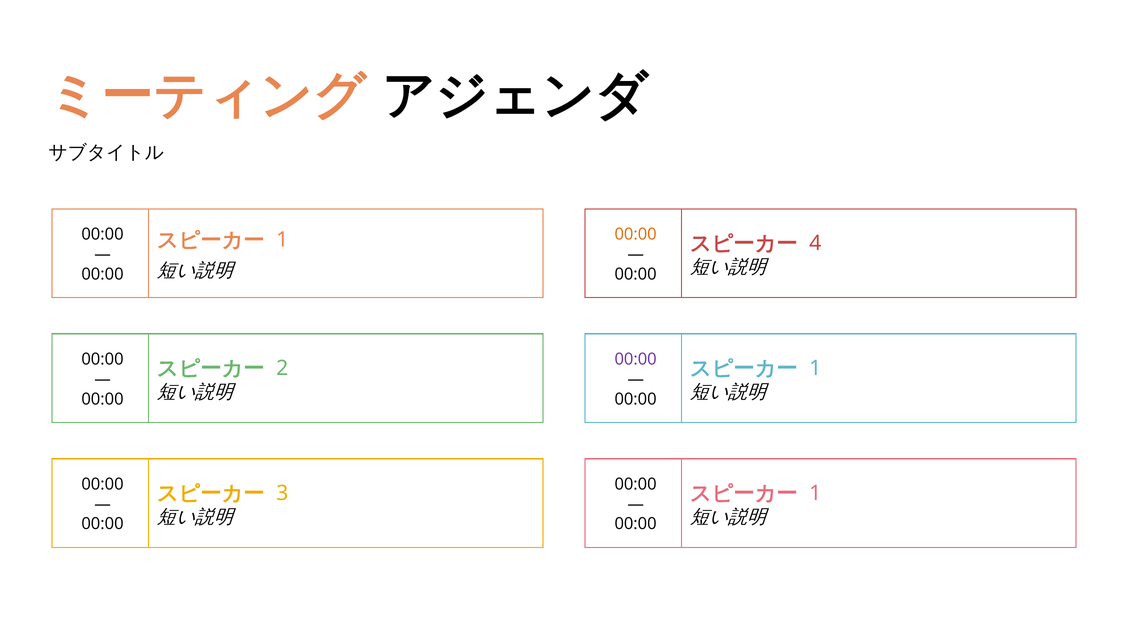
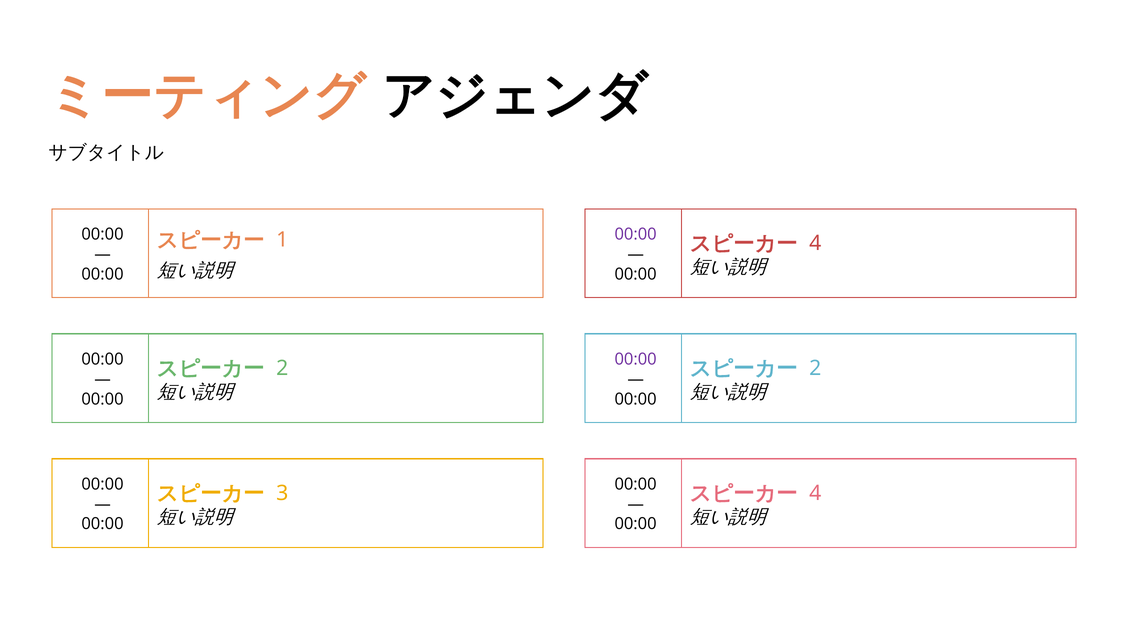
00:00 colour: orange -> purple (636, 234)
1: 1 -> 2 (815, 368)
1: 1 -> 4 (815, 493)
